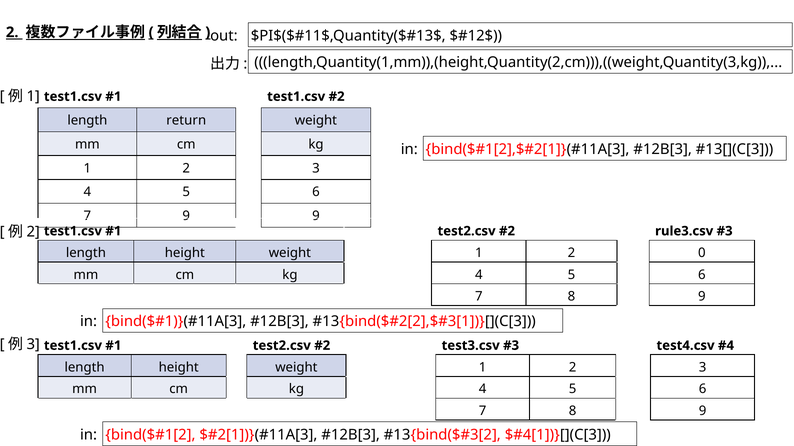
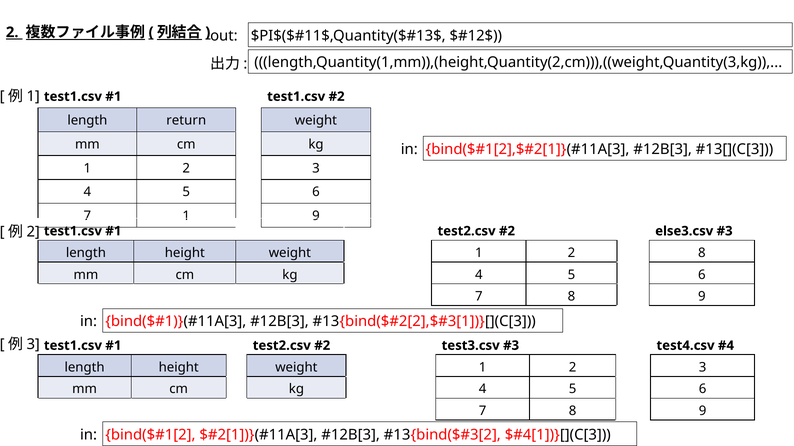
7 9: 9 -> 1 (186, 216)
rule3.csv: rule3.csv -> else3.csv (684, 231)
2 0: 0 -> 8 (702, 253)
